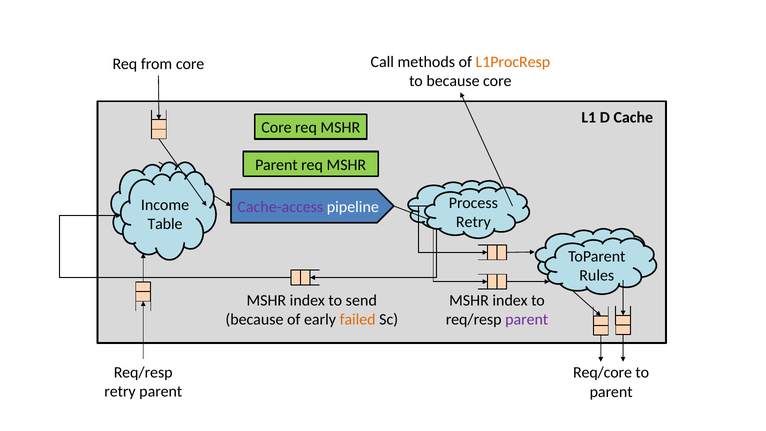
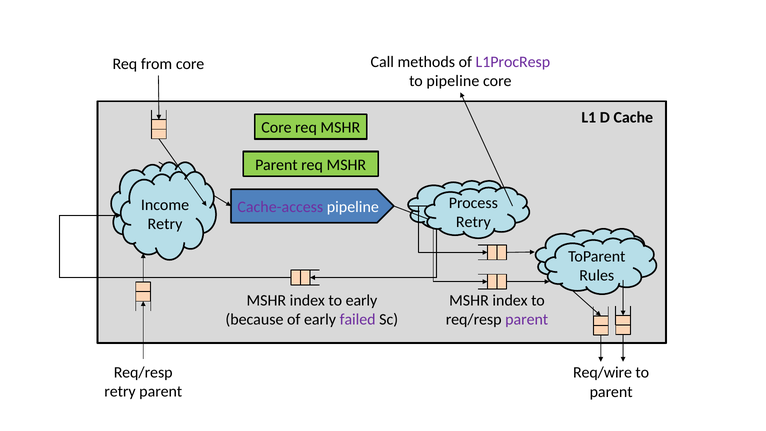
L1ProcResp colour: orange -> purple (513, 62)
to because: because -> pipeline (453, 81)
Table: Table -> Retry (165, 224)
to send: send -> early (361, 300)
failed colour: orange -> purple (358, 320)
Req/core: Req/core -> Req/wire (603, 373)
